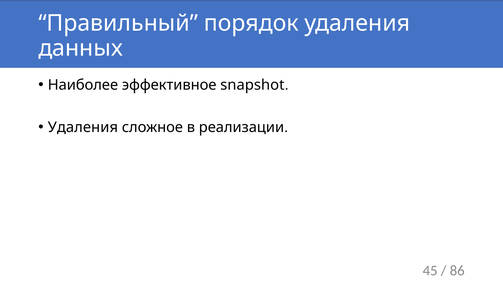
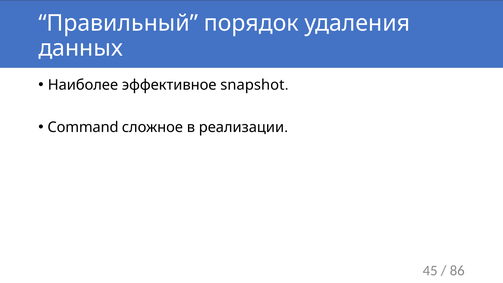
Удаления: Удаления -> Command (83, 127)
